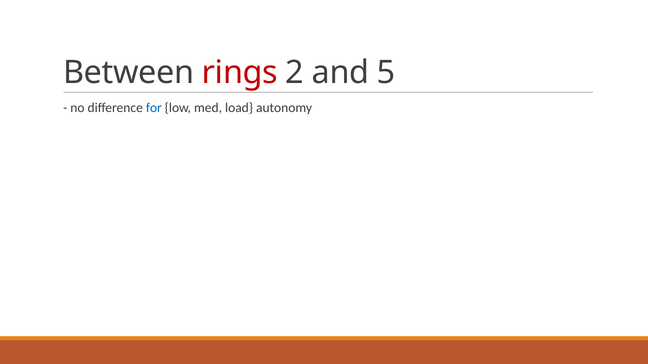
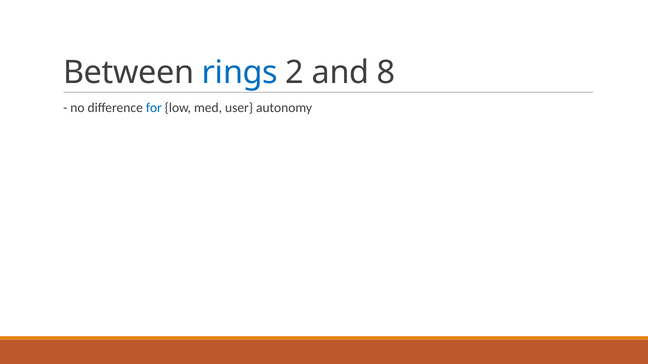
rings colour: red -> blue (240, 73)
5: 5 -> 8 (386, 73)
load: load -> user (239, 108)
